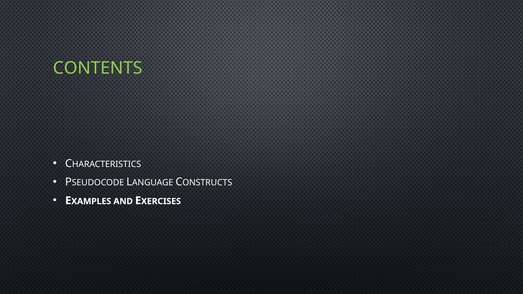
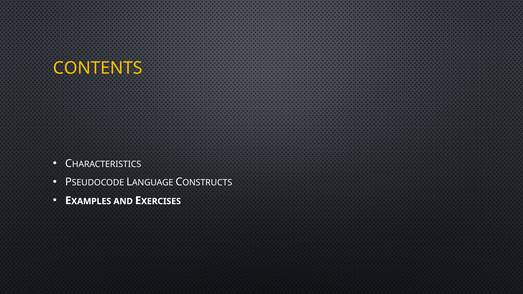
CONTENTS colour: light green -> yellow (98, 68)
